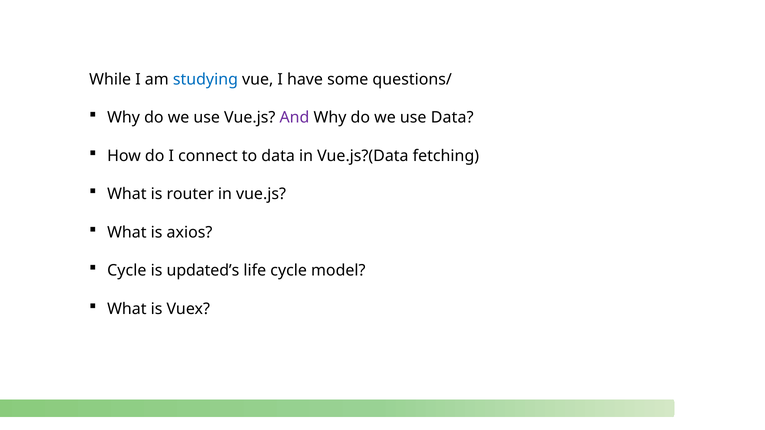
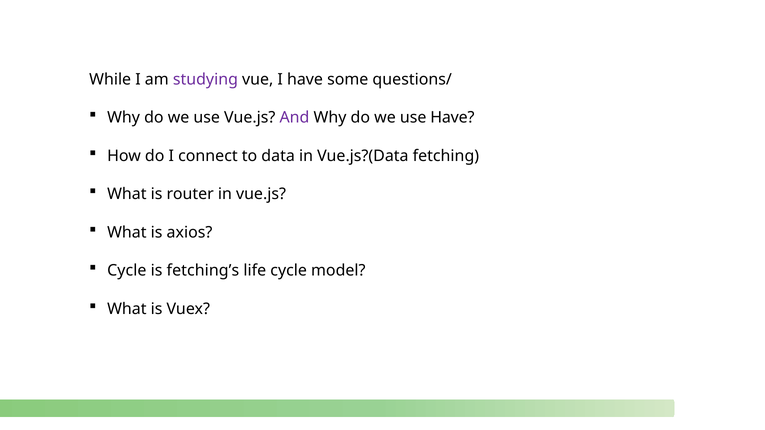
studying colour: blue -> purple (205, 79)
use Data: Data -> Have (452, 118)
updated’s: updated’s -> fetching’s (203, 271)
